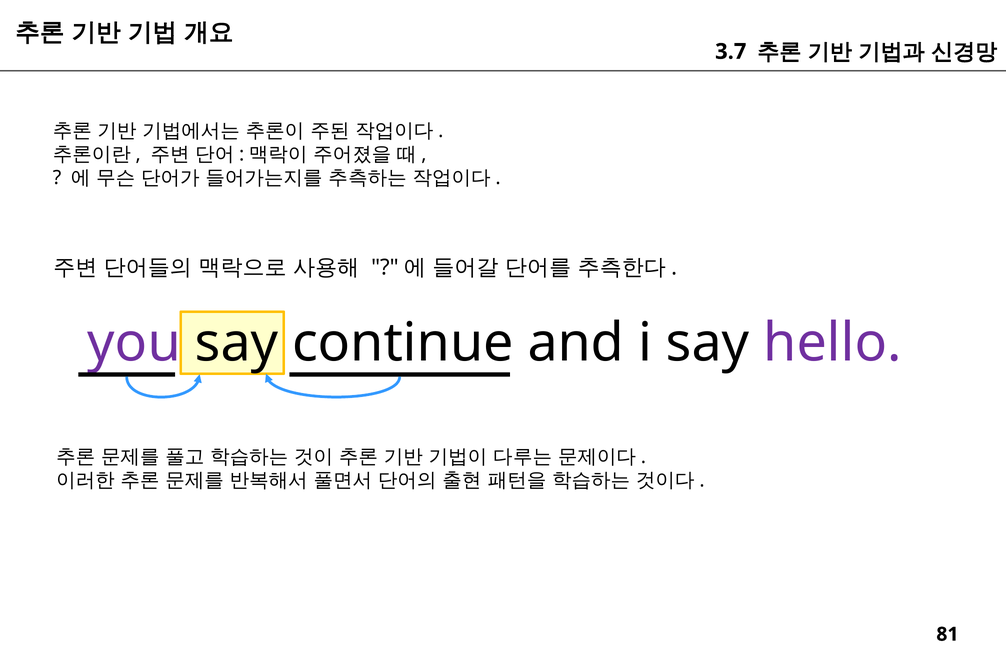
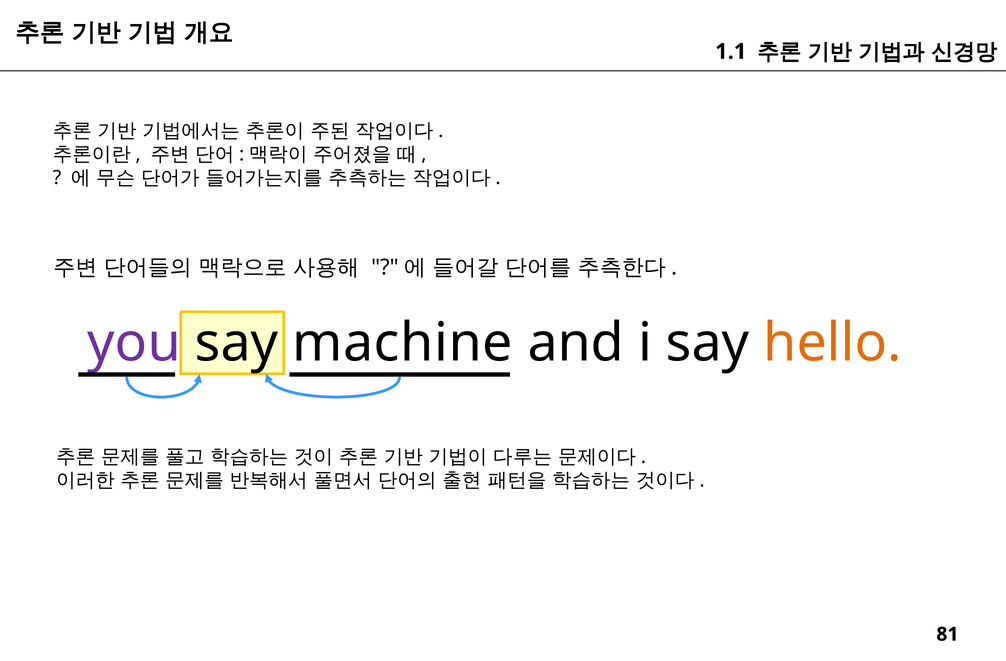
3.7: 3.7 -> 1.1 (731, 52)
continue: continue -> machine (403, 343)
hello colour: purple -> orange (833, 343)
